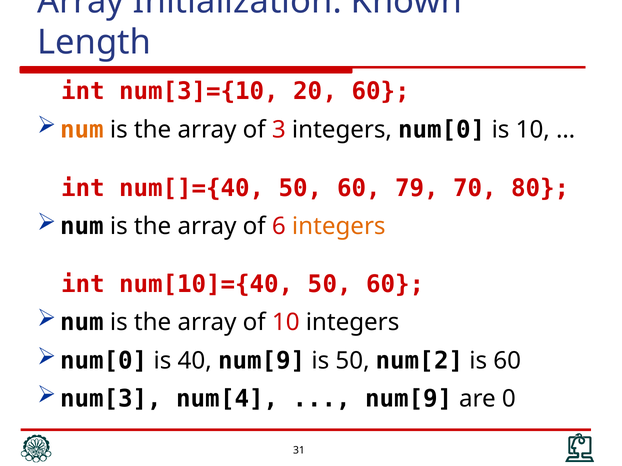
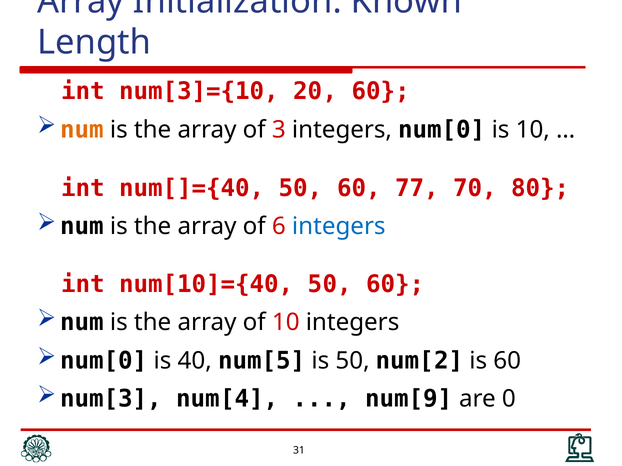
79: 79 -> 77 (417, 188)
integers colour: orange -> blue (339, 227)
40 num[9: num[9 -> num[5 (262, 361)
